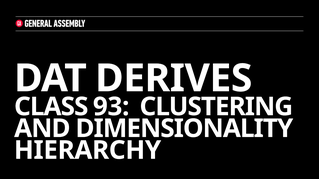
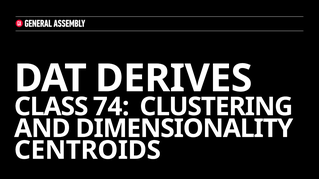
93: 93 -> 74 (111, 107)
HIERARCHY: HIERARCHY -> CENTROIDS (88, 150)
